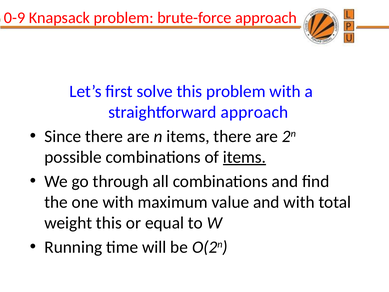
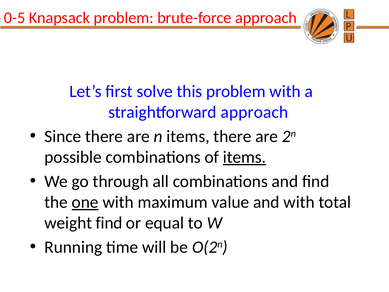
0-9: 0-9 -> 0-5 (15, 18)
one underline: none -> present (85, 202)
weight this: this -> find (109, 223)
